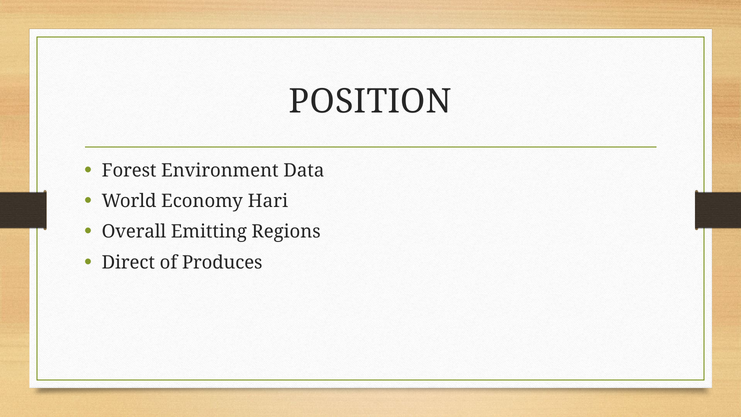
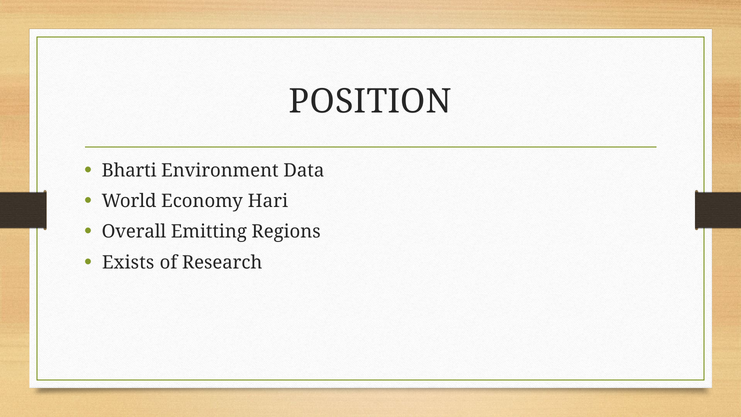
Forest: Forest -> Bharti (129, 171)
Direct: Direct -> Exists (128, 262)
Produces: Produces -> Research (222, 262)
